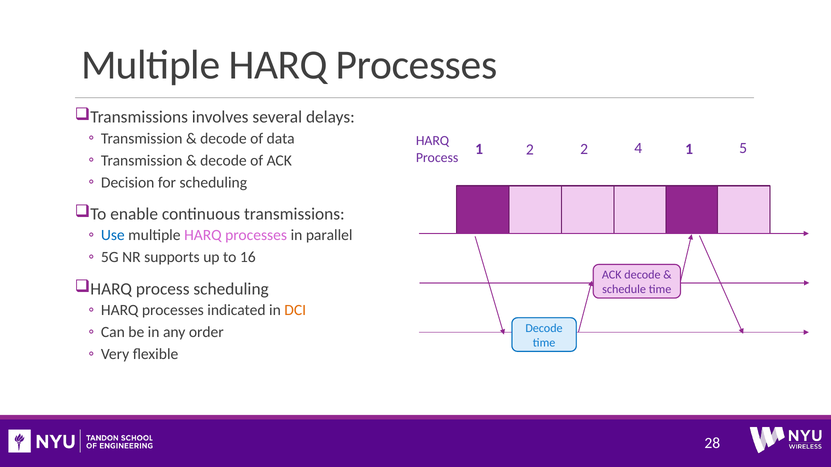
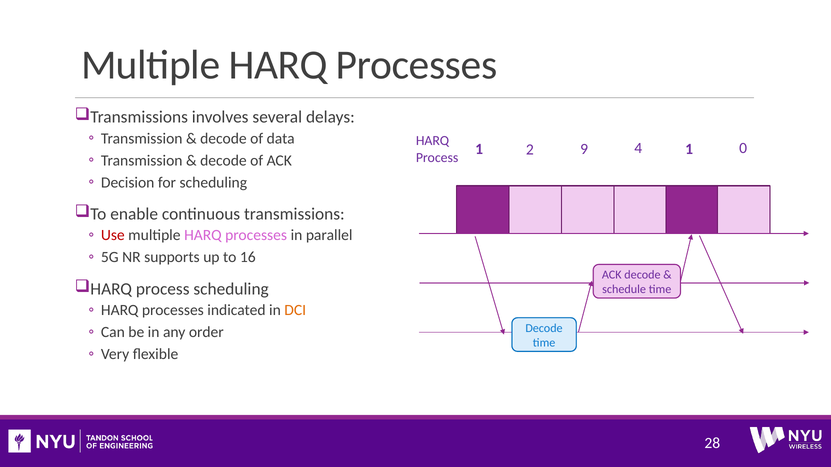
2 2: 2 -> 9 (584, 149)
5: 5 -> 0 (743, 148)
Use colour: blue -> red (113, 235)
